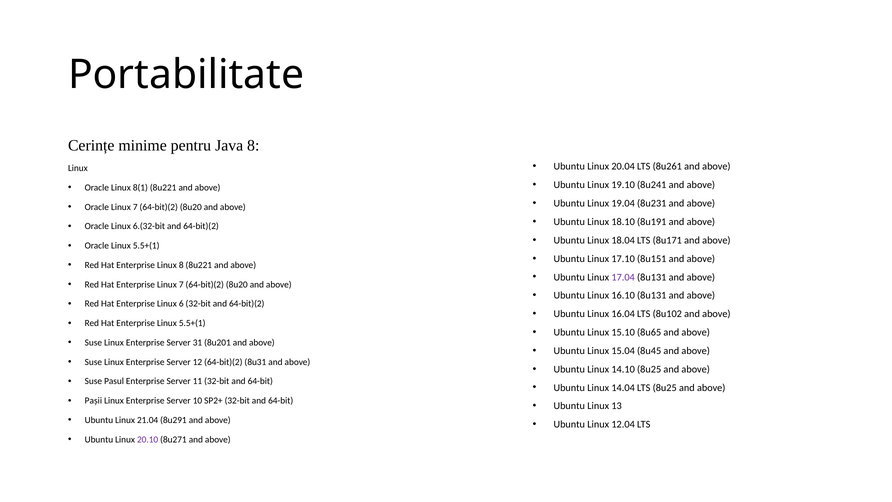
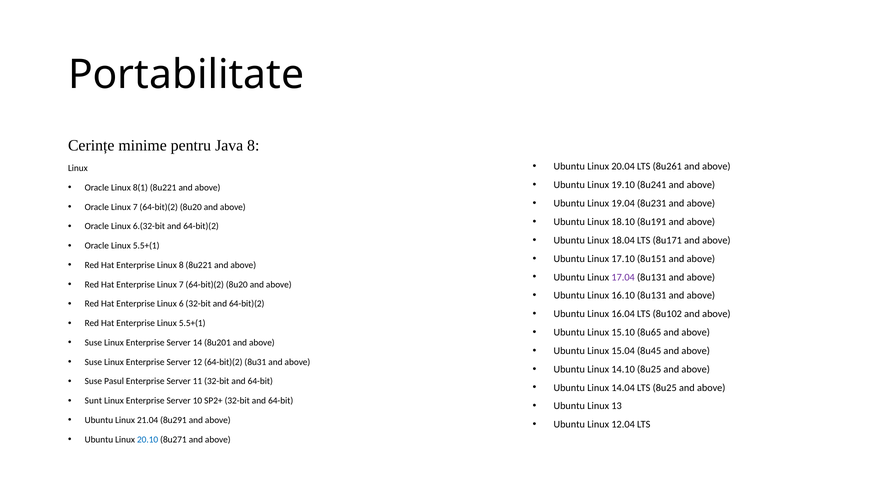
31: 31 -> 14 (197, 342)
Pașii: Pașii -> Sunt (93, 401)
20.10 colour: purple -> blue (148, 439)
